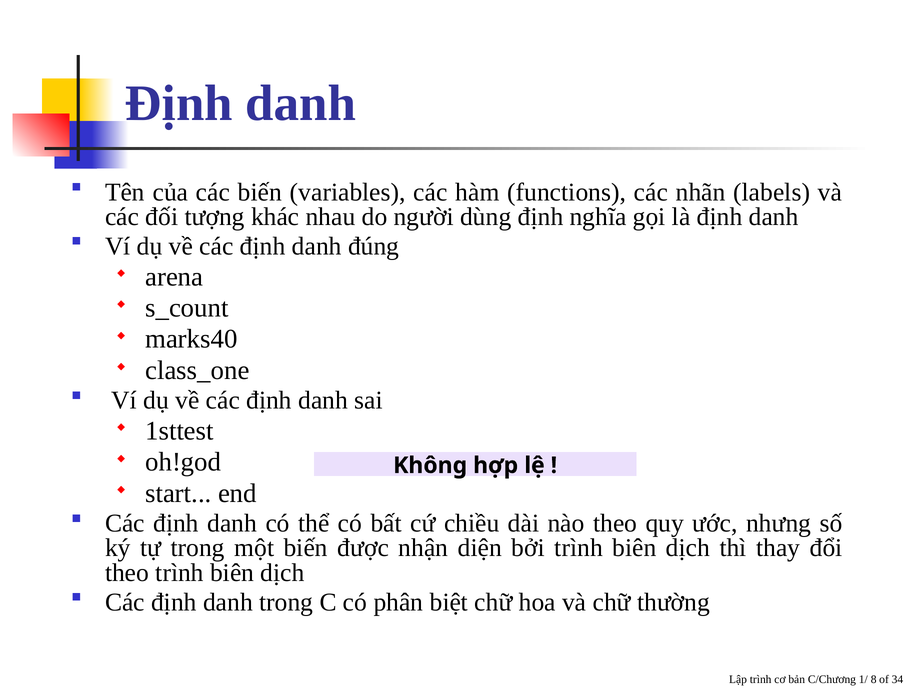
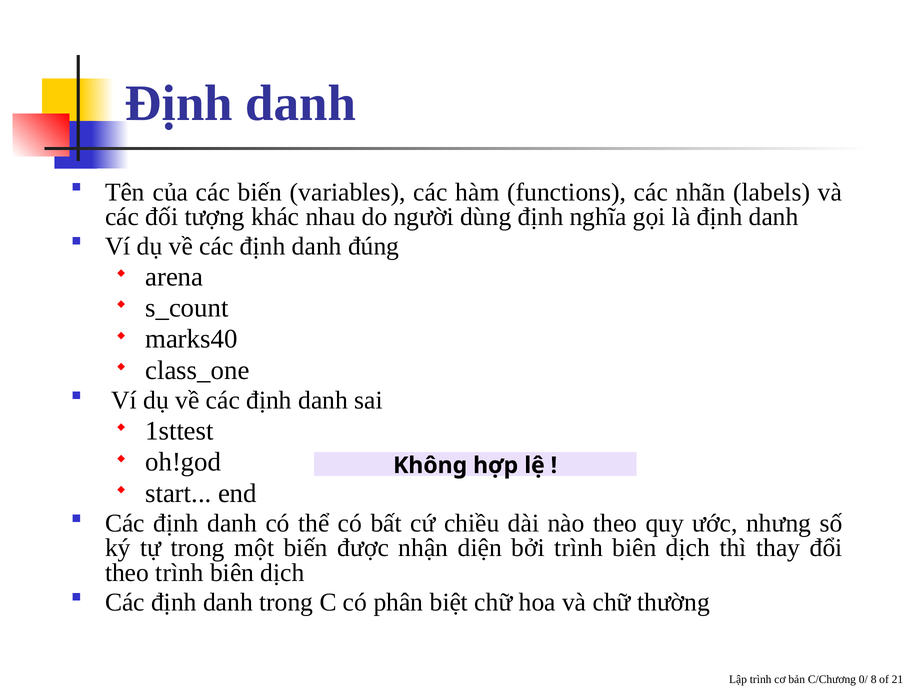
1/: 1/ -> 0/ (863, 679)
34: 34 -> 21 (897, 679)
